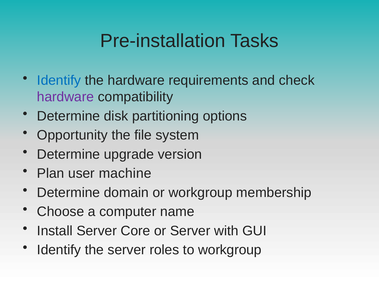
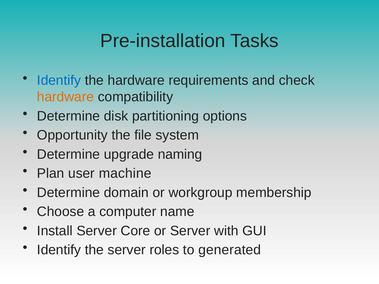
hardware colour: purple -> orange (65, 97)
version: version -> naming (180, 154)
to workgroup: workgroup -> generated (230, 250)
